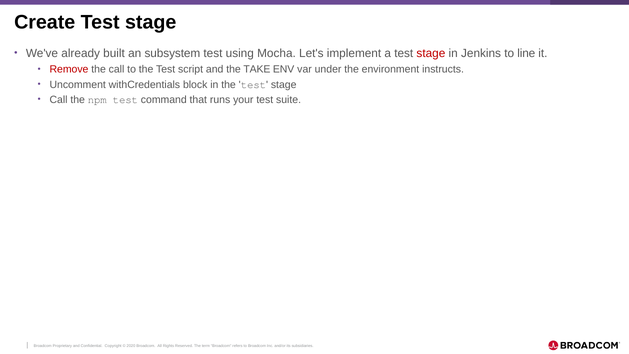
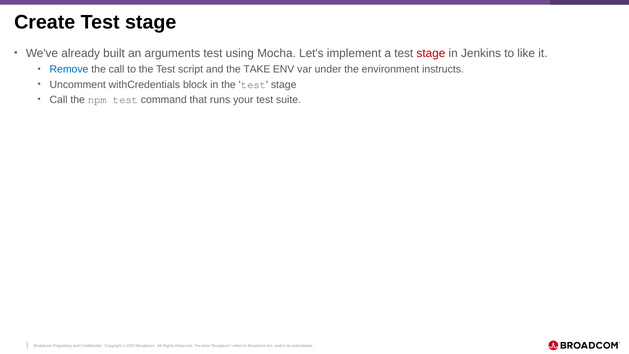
subsystem: subsystem -> arguments (172, 53)
line: line -> like (526, 53)
Remove colour: red -> blue (69, 69)
